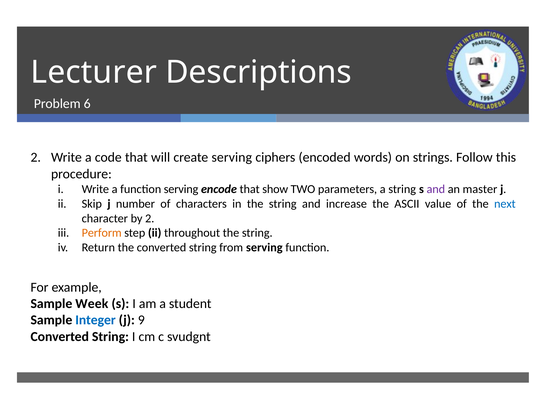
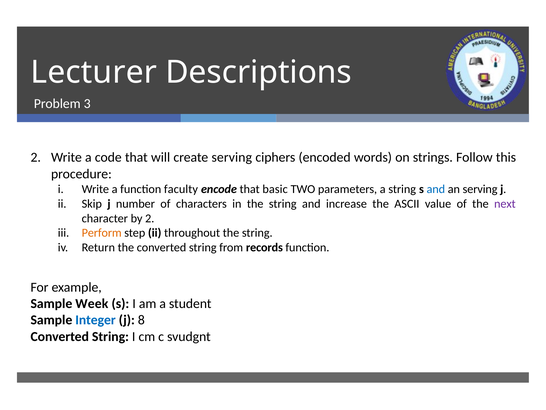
6: 6 -> 3 (87, 103)
function serving: serving -> faculty (181, 189)
show: show -> basic (275, 189)
and colour: purple -> blue (436, 189)
an master: master -> serving (480, 189)
next colour: blue -> purple (505, 204)
from serving: serving -> records (264, 247)
9: 9 -> 8 (141, 320)
